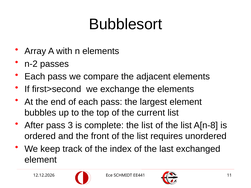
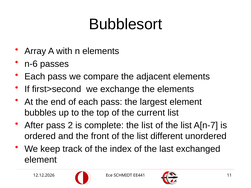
n-2: n-2 -> n-6 (31, 64)
3: 3 -> 2 (70, 126)
A[n-8: A[n-8 -> A[n-7 (206, 126)
requires: requires -> different (167, 136)
